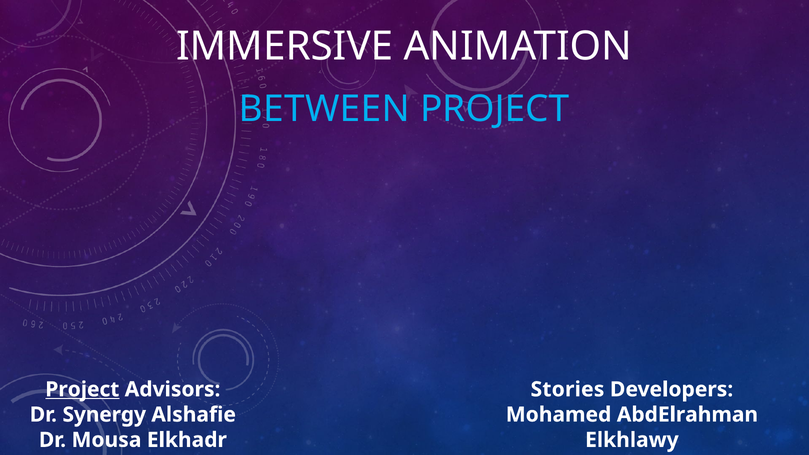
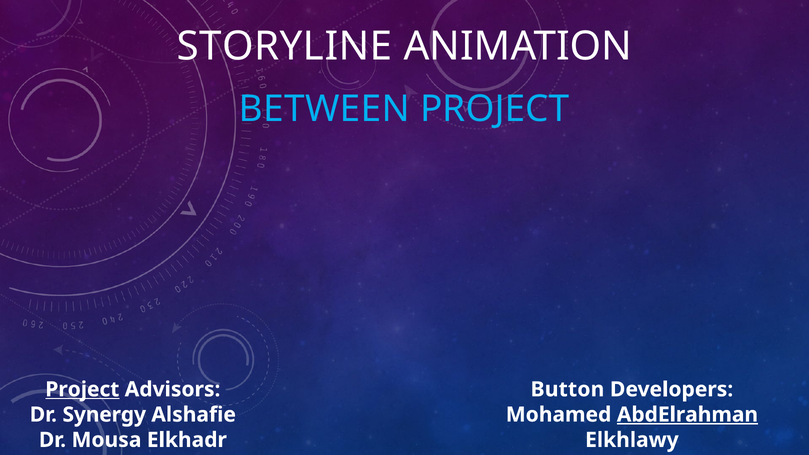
IMMERSIVE: IMMERSIVE -> STORYLINE (284, 46)
Stories: Stories -> Button (567, 389)
AbdElrahman underline: none -> present (687, 415)
